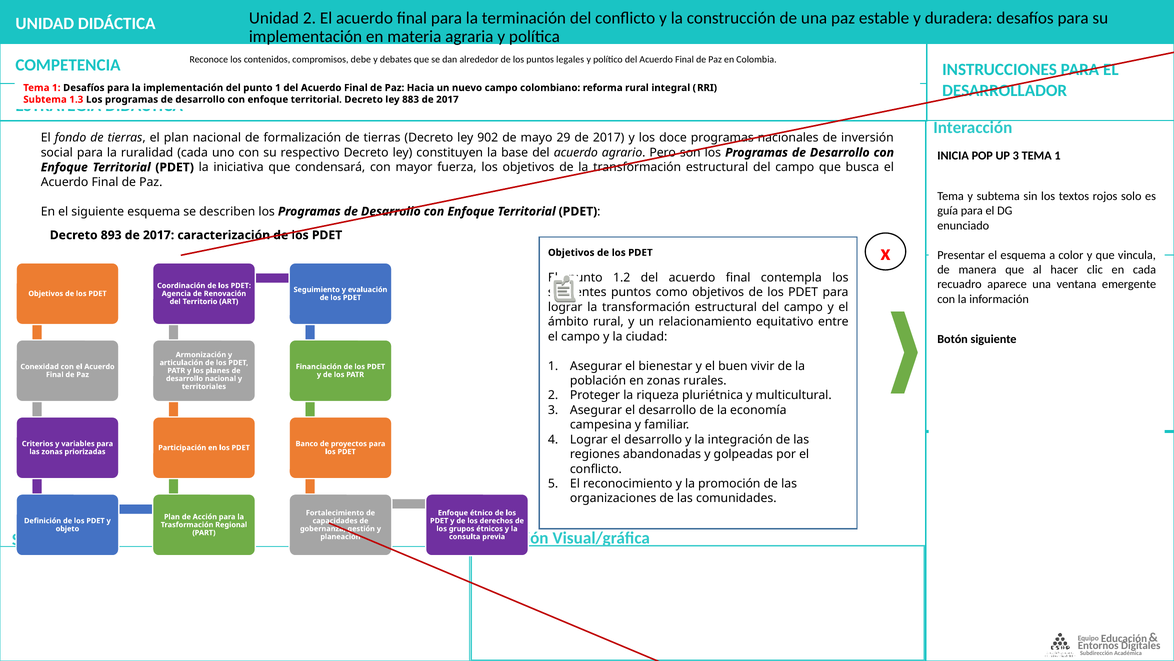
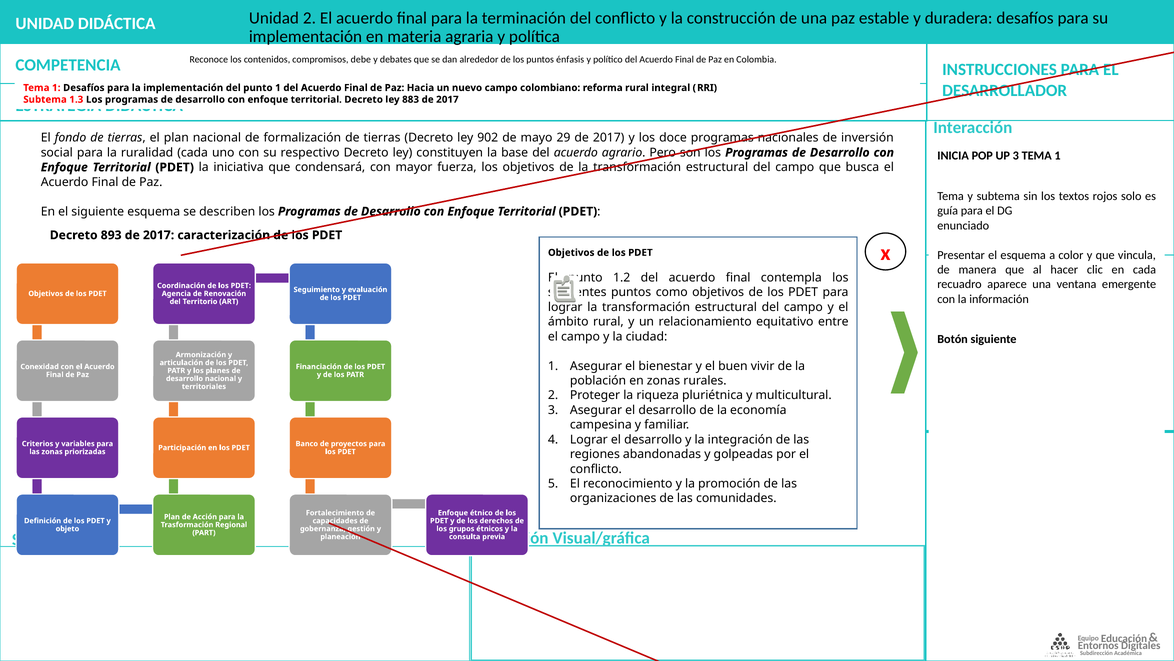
legales: legales -> énfasis (570, 59)
